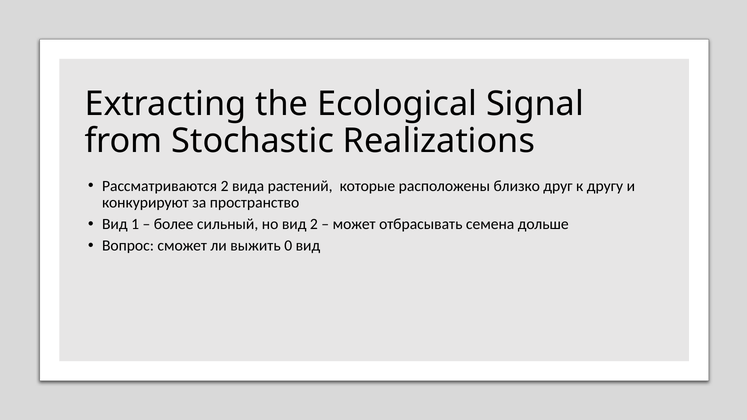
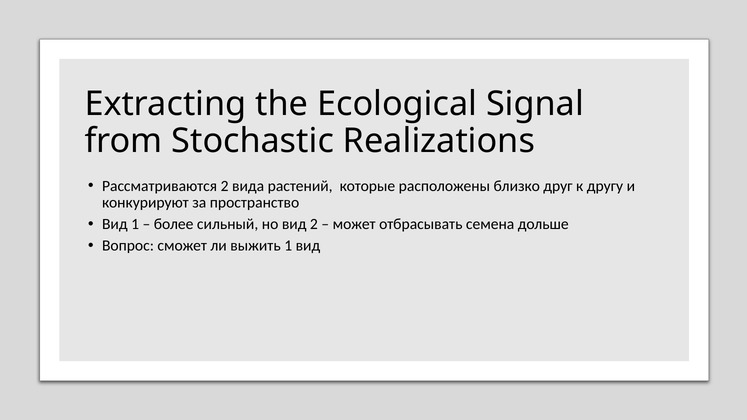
выжить 0: 0 -> 1 (288, 246)
